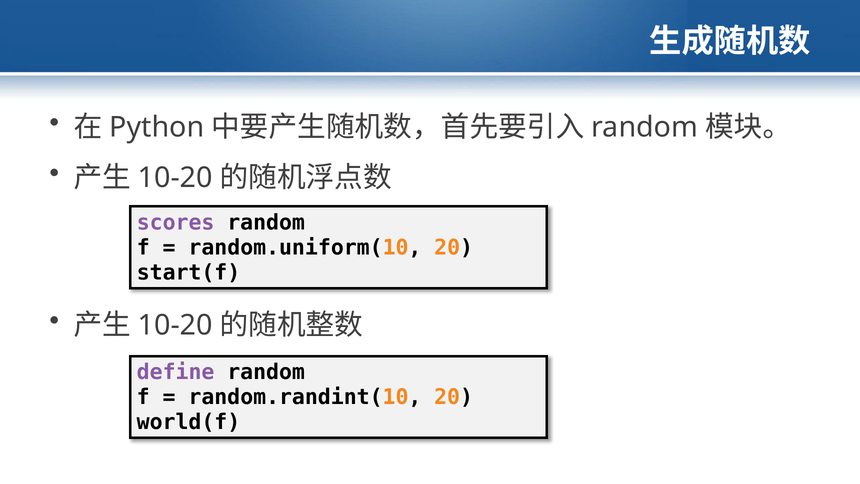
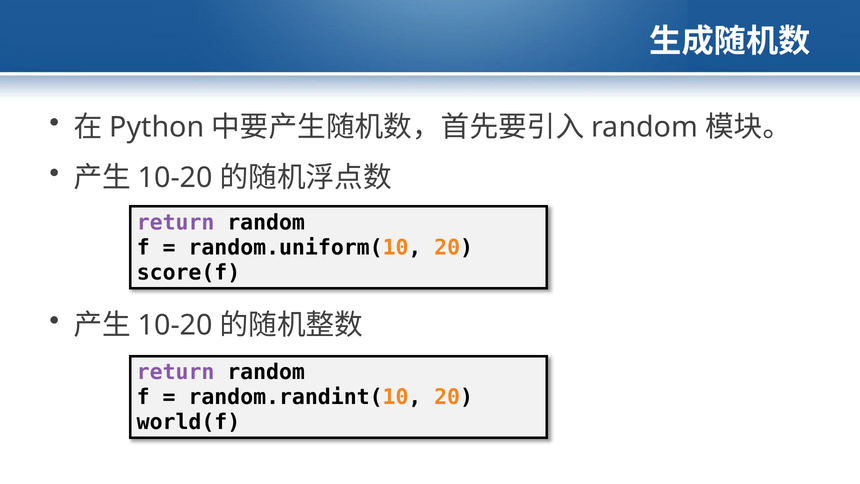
scores: scores -> return (176, 222)
start(f: start(f -> score(f (189, 273)
define: define -> return (176, 372)
